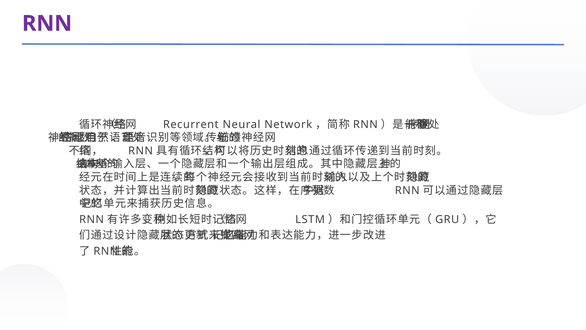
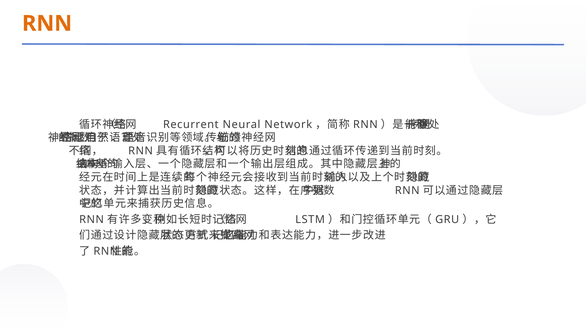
RNN colour: purple -> orange (47, 23)
